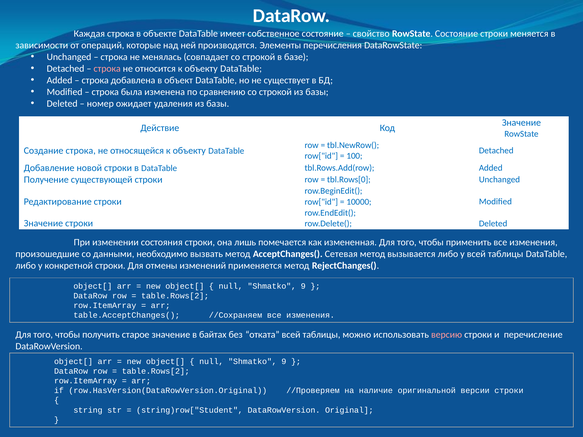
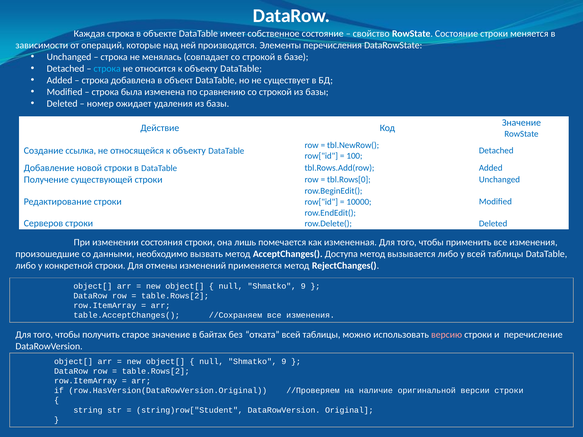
строка colour: pink -> light blue (107, 69)
Создание строка: строка -> ссылка (81, 151)
Значение: Значение -> Серверов (43, 224)
Сетевая: Сетевая -> Доступа (341, 254)
